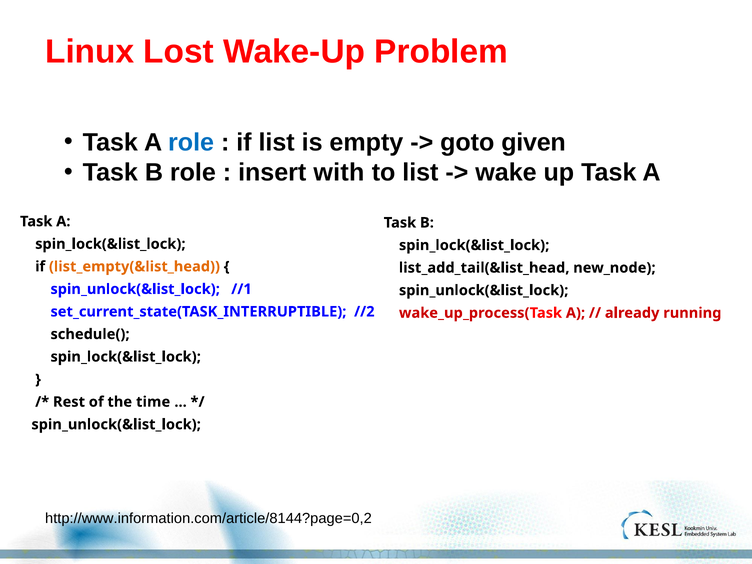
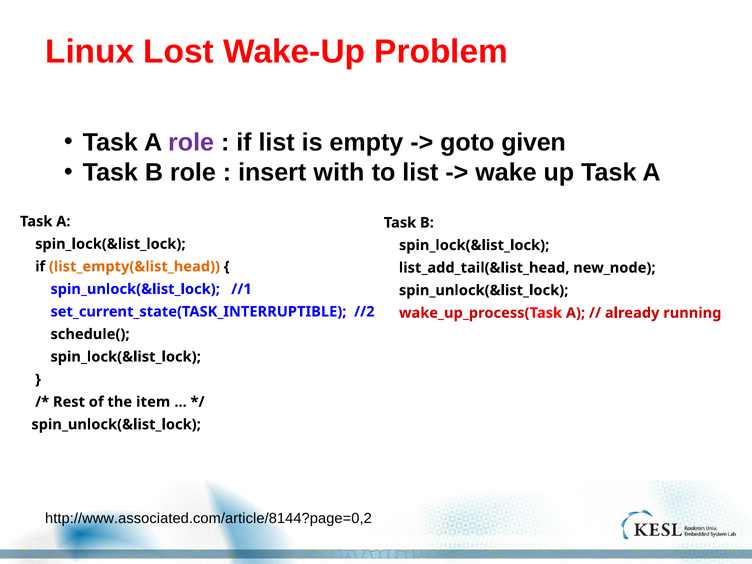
role colour: blue -> purple (191, 143)
time: time -> item (153, 402)
http://www.information.com/article/8144?page=0,2: http://www.information.com/article/8144?page=0,2 -> http://www.associated.com/article/8144?page=0,2 (208, 519)
